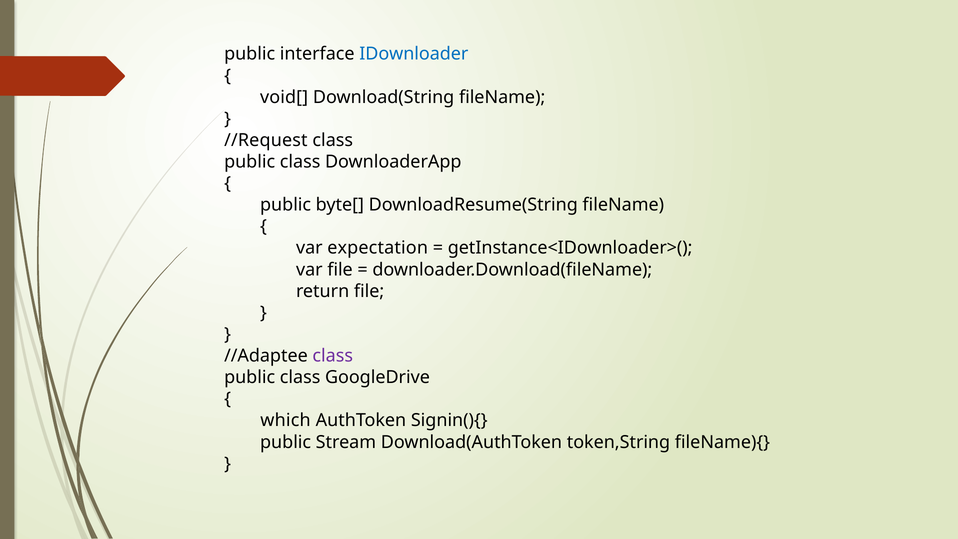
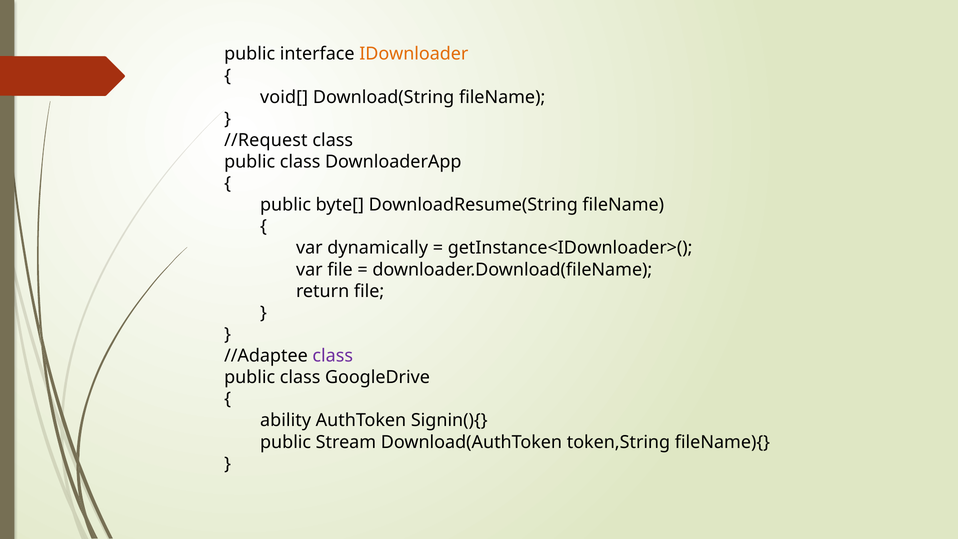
IDownloader colour: blue -> orange (414, 54)
expectation: expectation -> dynamically (378, 248)
which: which -> ability (286, 420)
